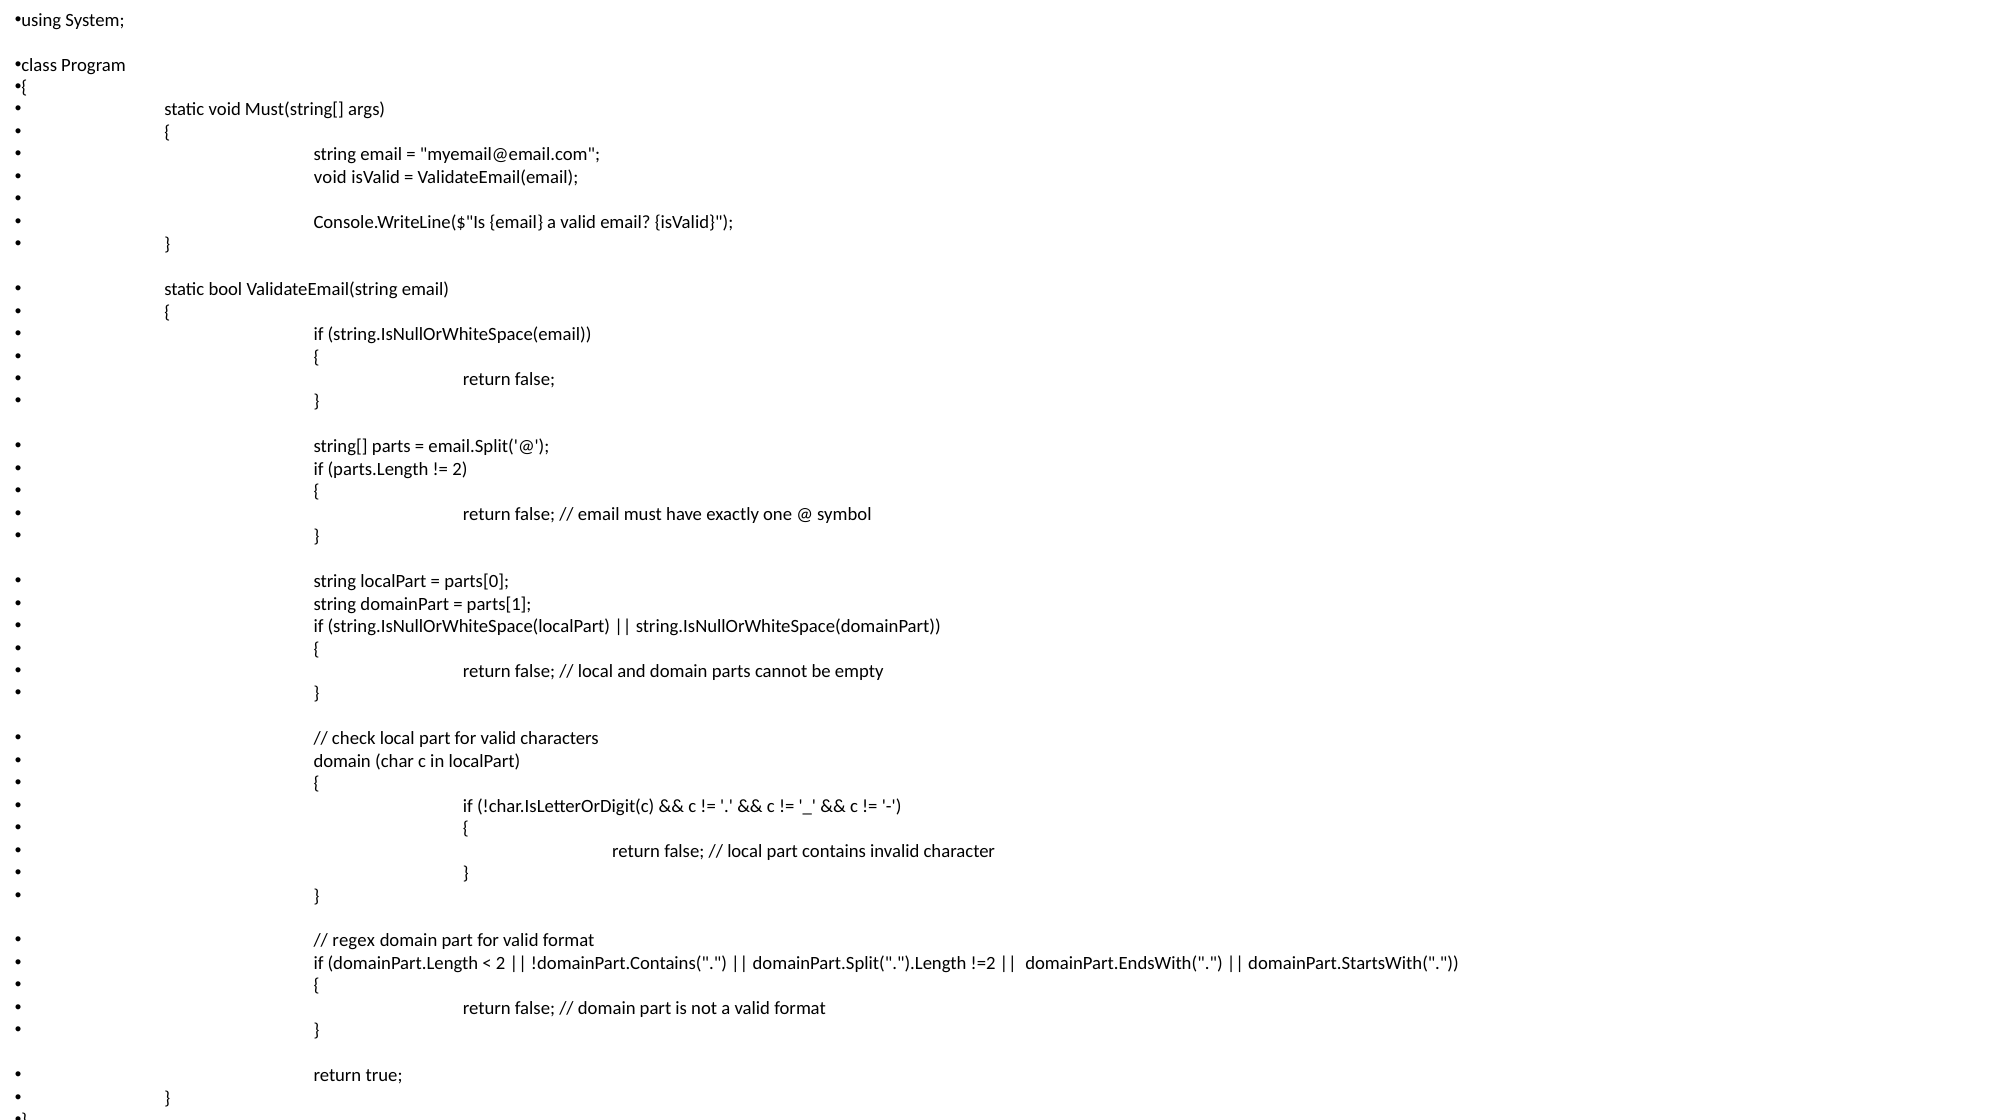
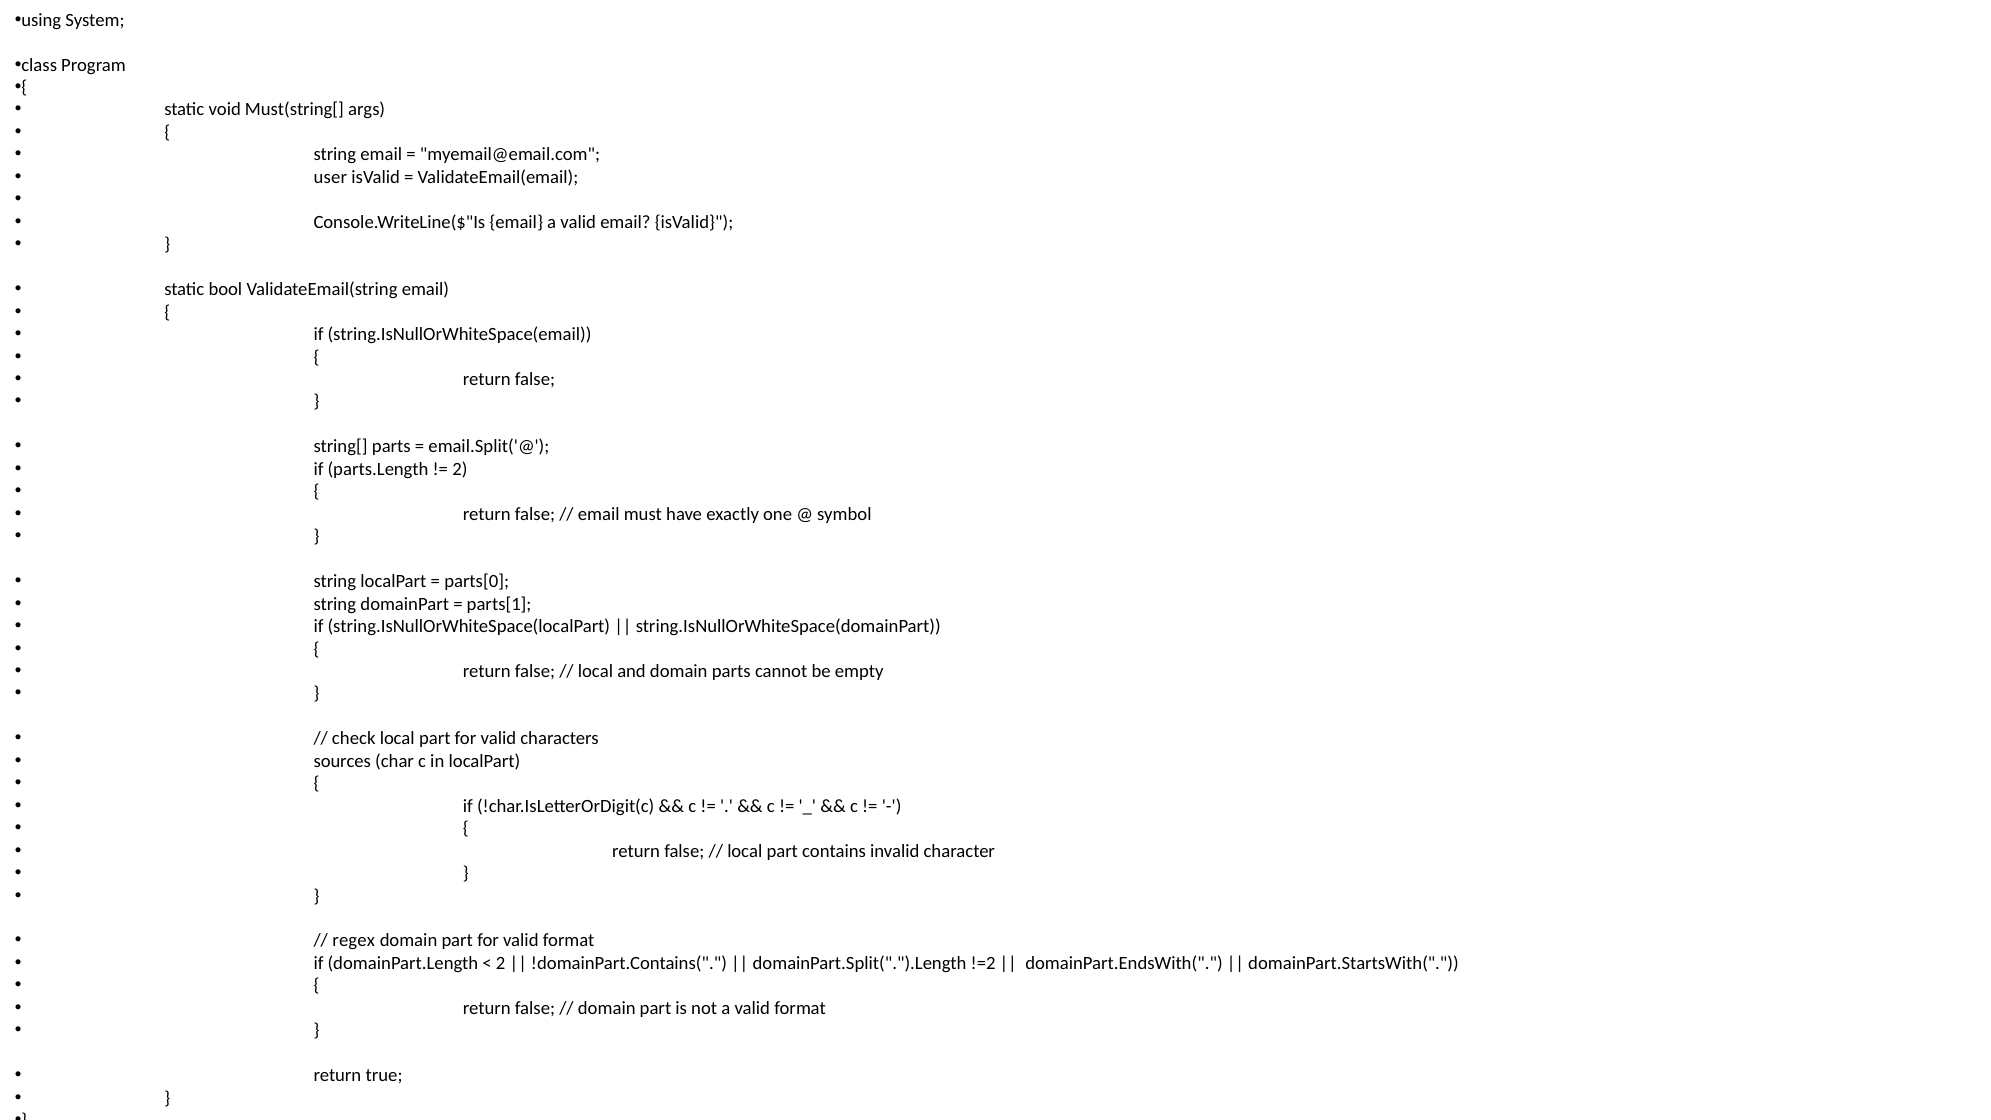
void: void -> user (330, 177)
domain: domain -> sources (342, 761)
